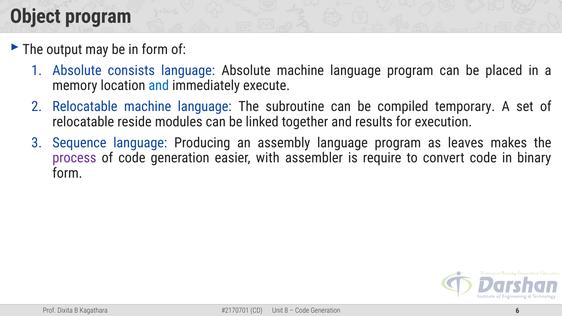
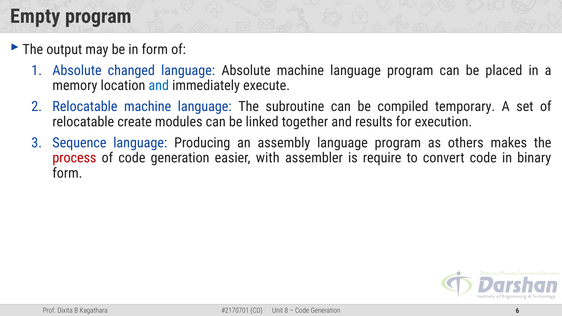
Object: Object -> Empty (35, 16)
consists: consists -> changed (131, 70)
reside: reside -> create (135, 122)
leaves: leaves -> others (466, 143)
process colour: purple -> red (74, 158)
